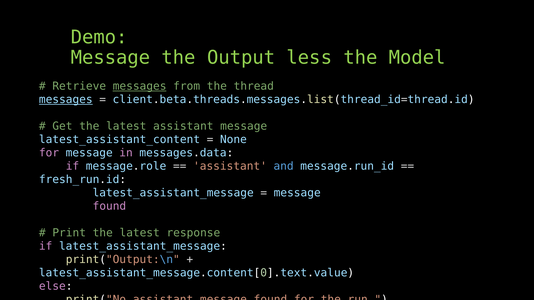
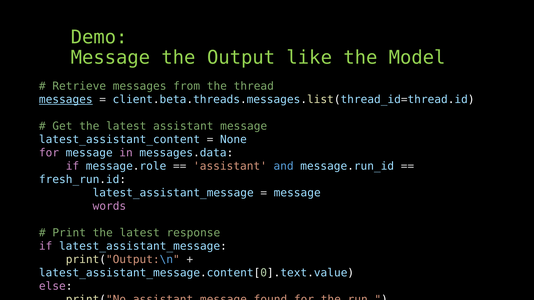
less: less -> like (309, 58)
messages underline: present -> none (140, 86)
found: found -> words (109, 206)
